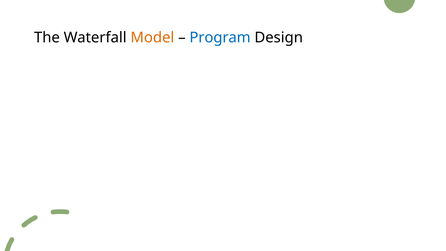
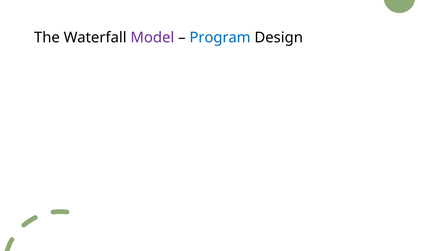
Model colour: orange -> purple (152, 37)
